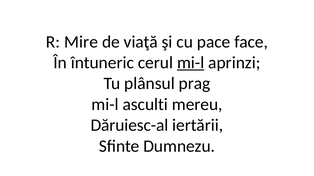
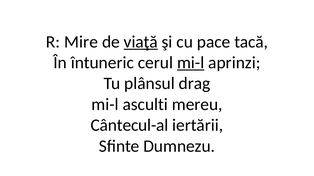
viaţă underline: none -> present (141, 42)
face: face -> tacă (251, 42)
prag: prag -> drag (194, 84)
Dăruiesc-al: Dăruiesc-al -> Cântecul-al (129, 126)
